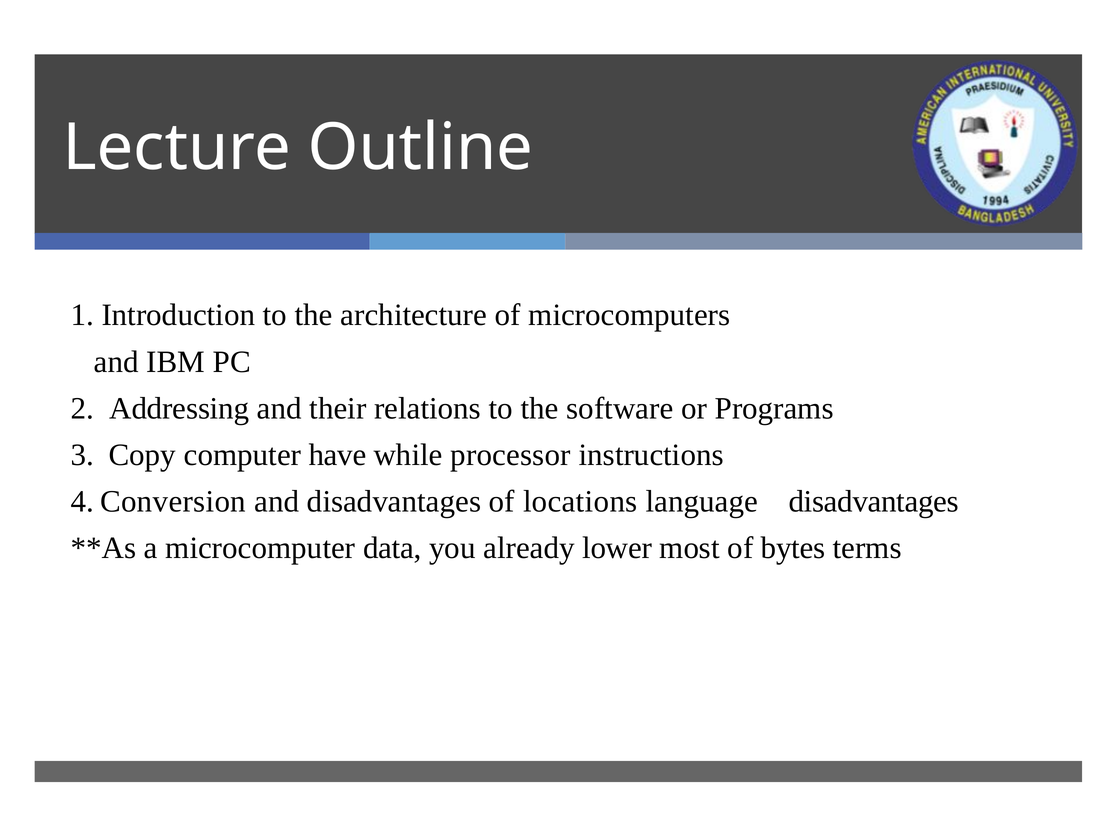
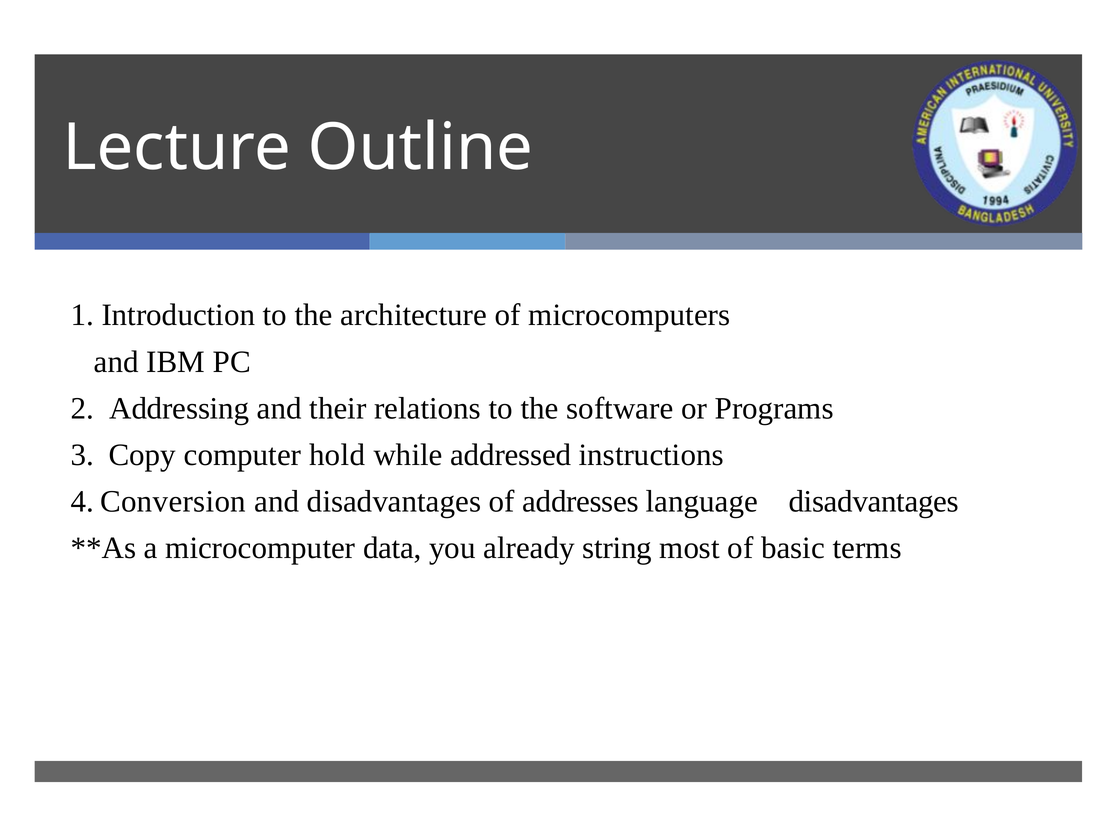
have: have -> hold (337, 455)
processor: processor -> addressed (511, 455)
locations: locations -> addresses (581, 501)
lower: lower -> string (617, 548)
bytes: bytes -> basic (793, 548)
